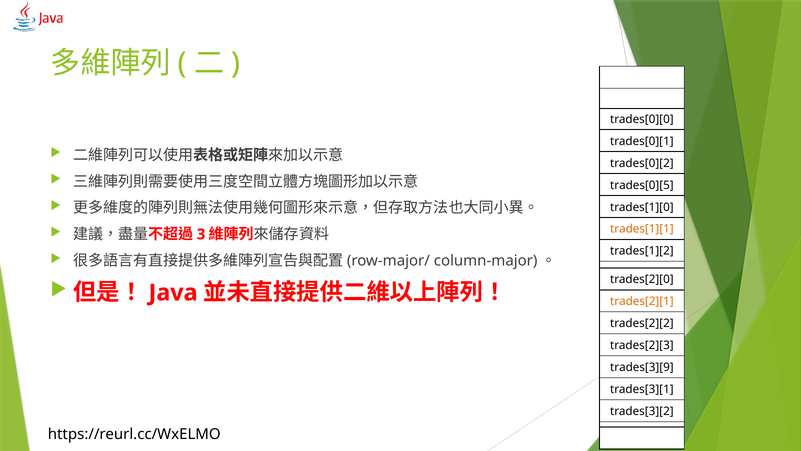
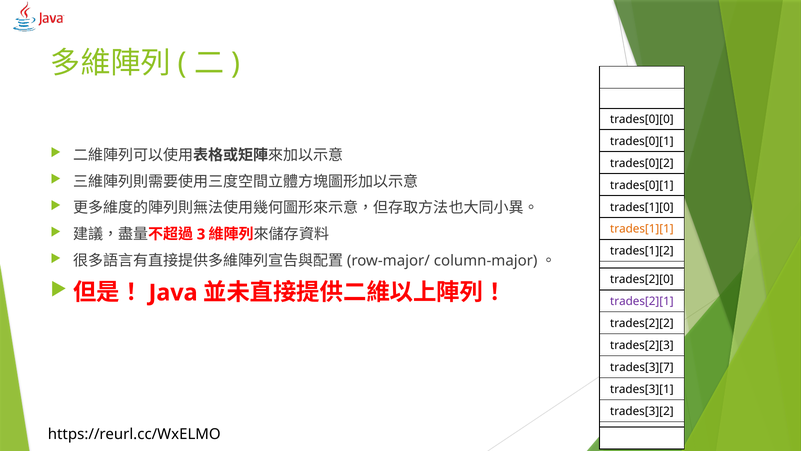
trades[0][5: trades[0][5 -> trades[0][1 (642, 185)
trades[2][1 colour: orange -> purple (642, 301)
trades[3][9: trades[3][9 -> trades[3][7 (642, 367)
